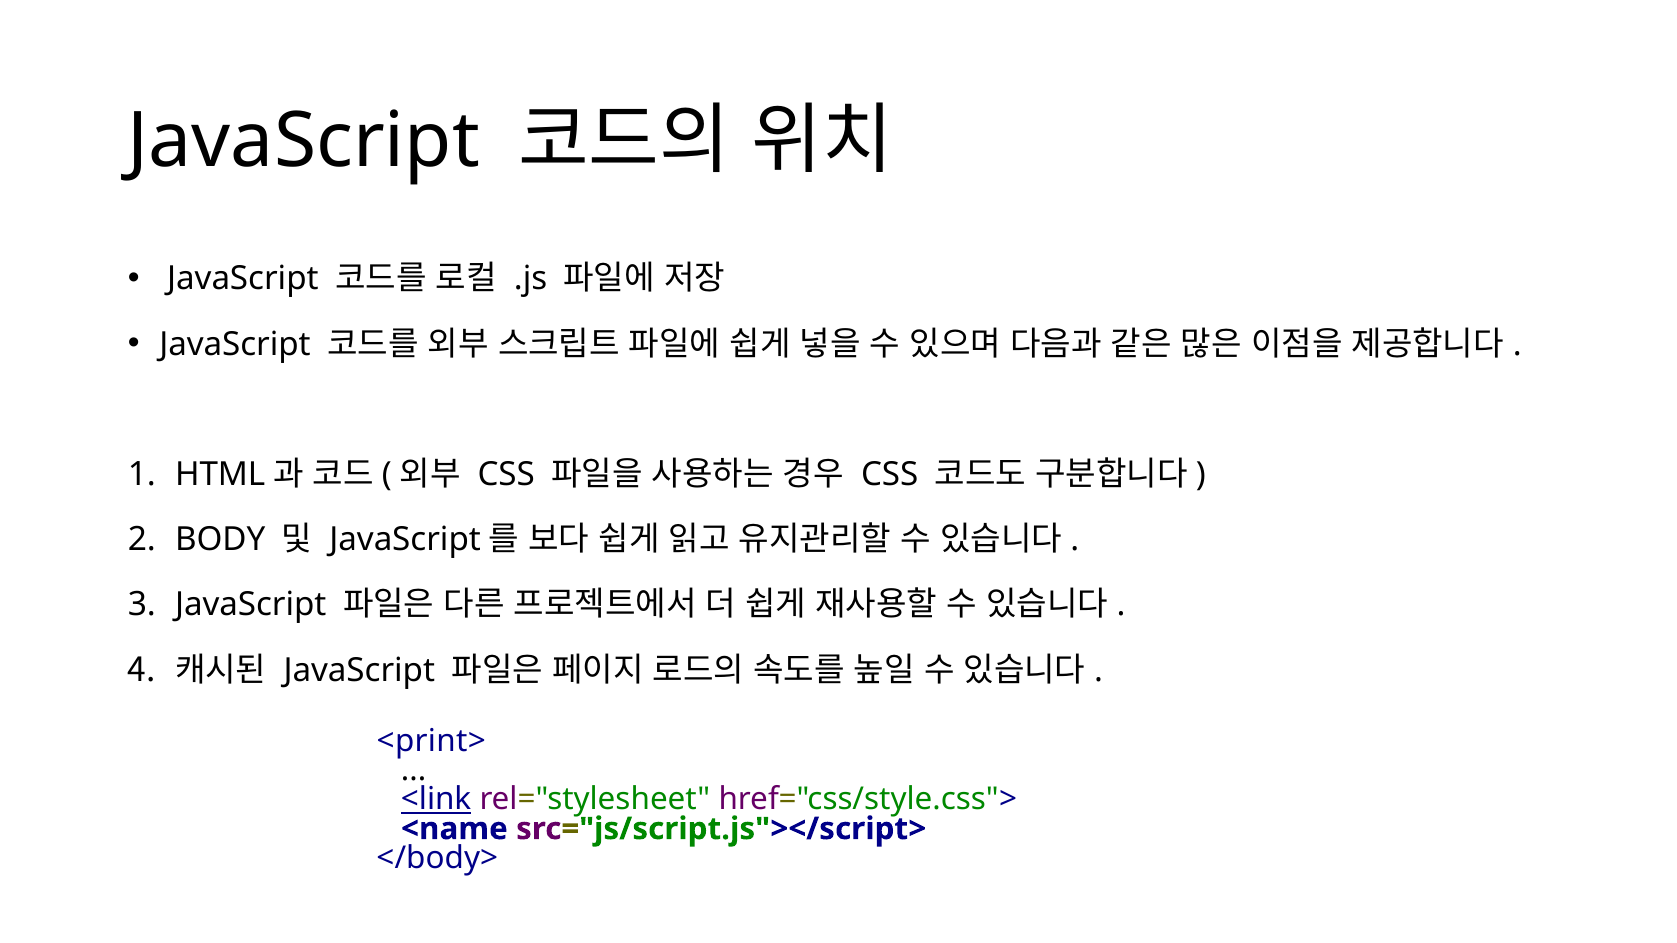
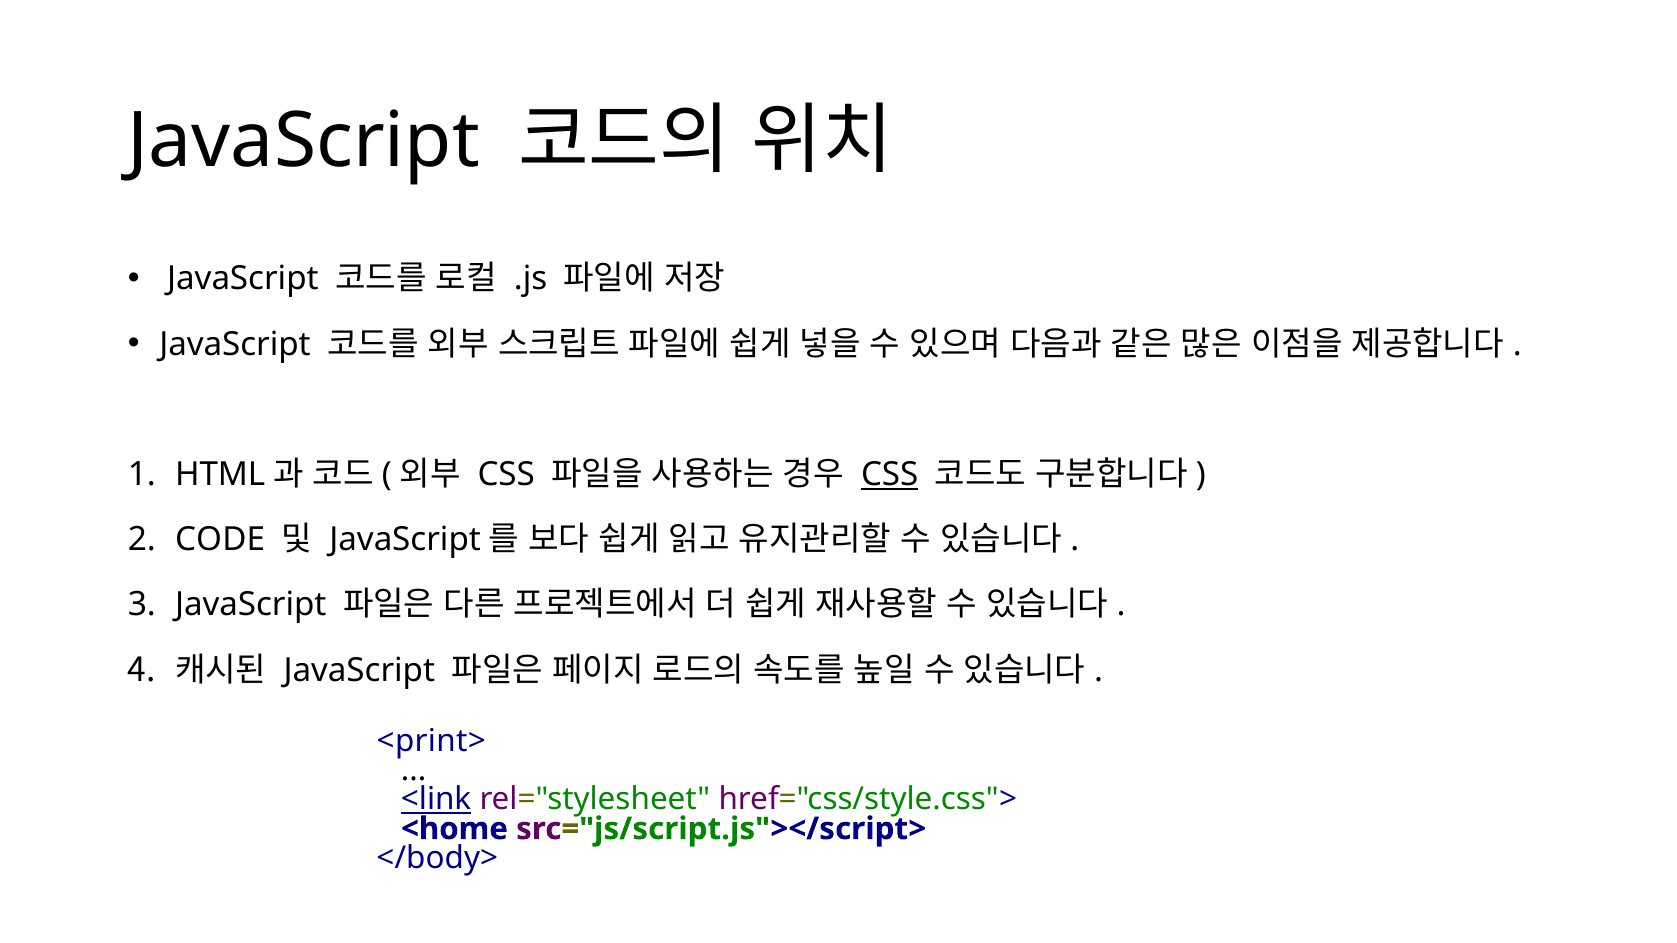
CSS underline: none -> present (890, 475)
BODY: BODY -> CODE (220, 540)
<name: <name -> <home (454, 829)
